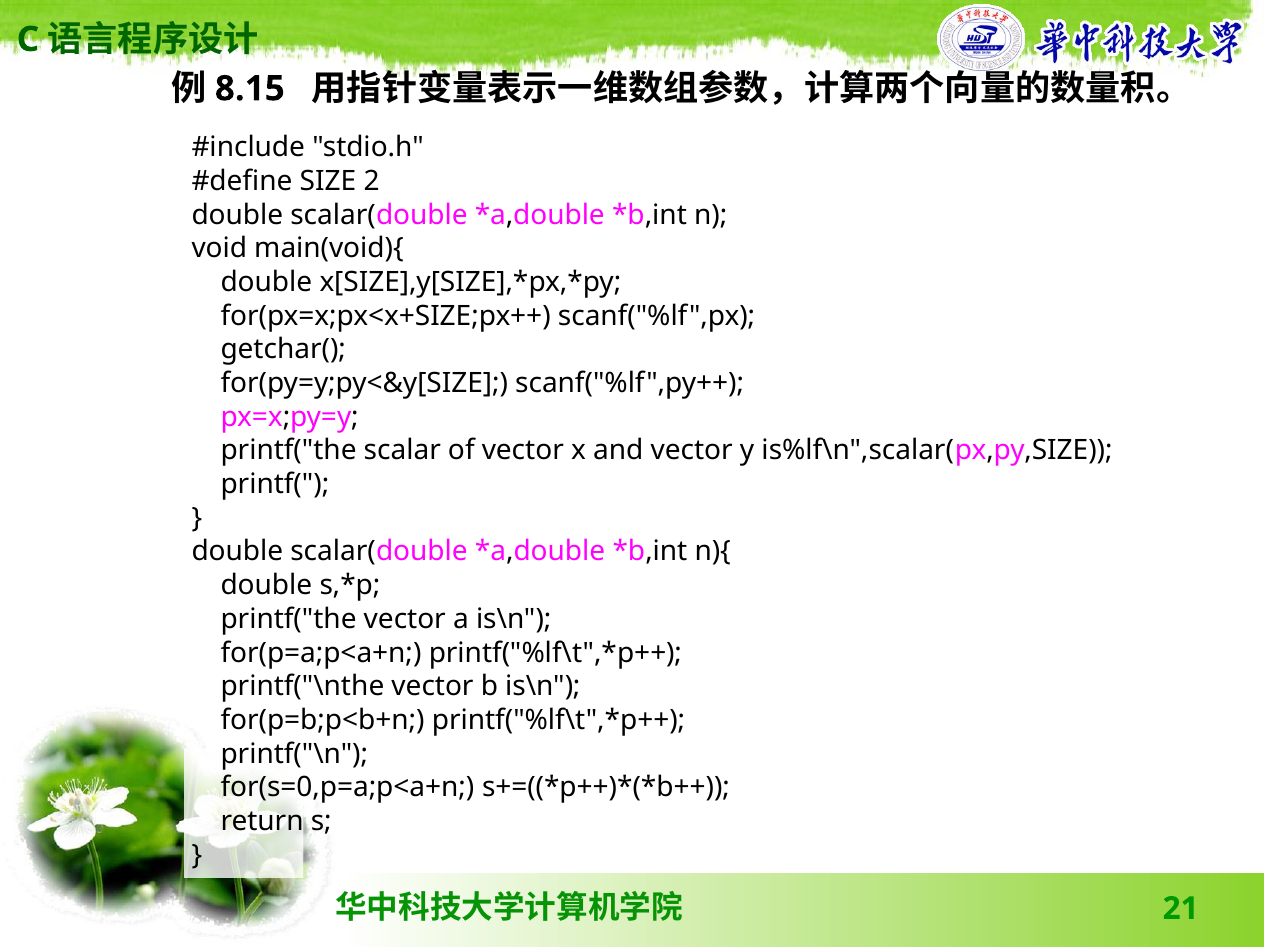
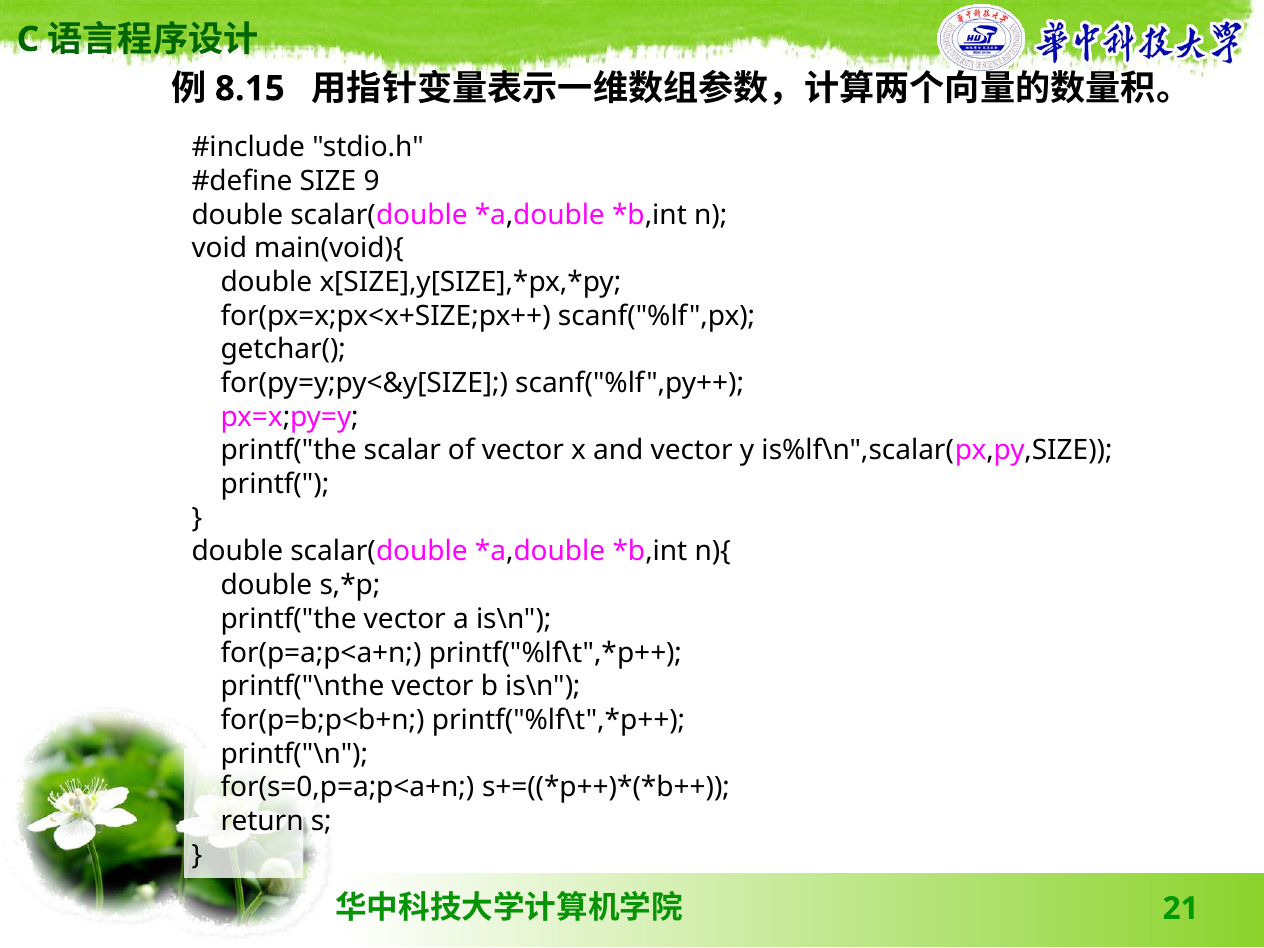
2: 2 -> 9 (372, 181)
